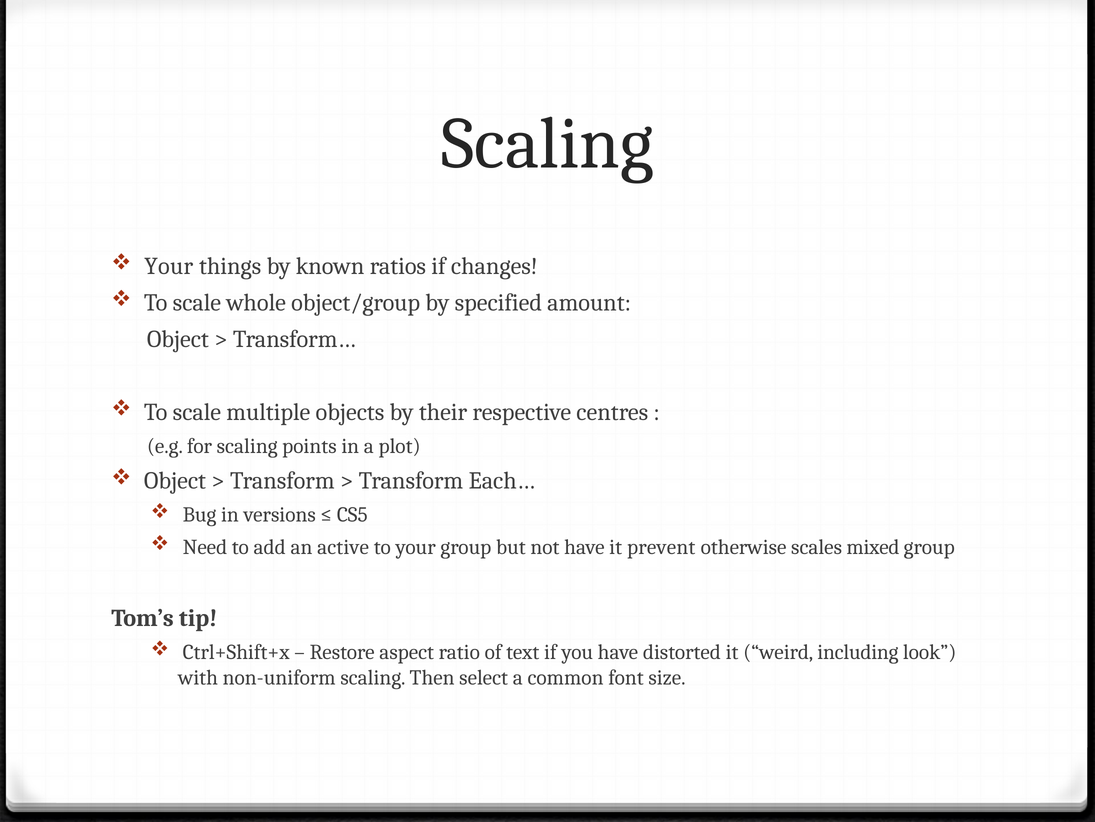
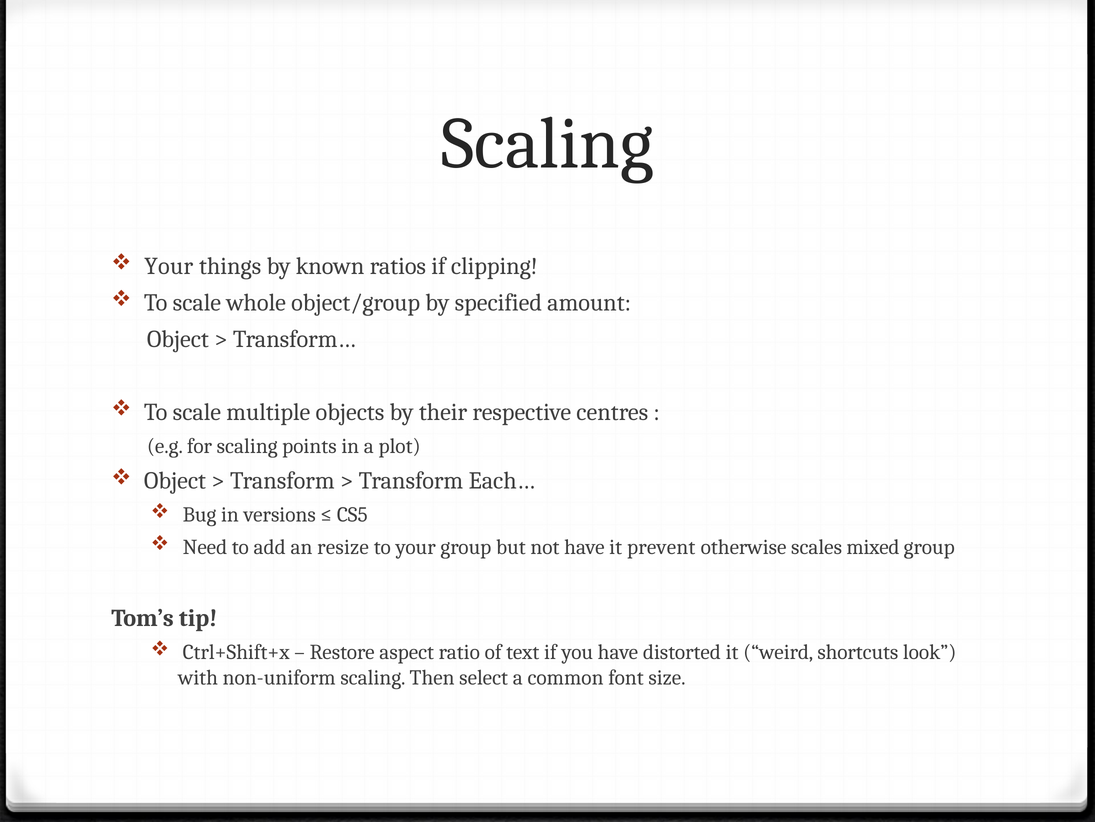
changes: changes -> clipping (494, 266)
active: active -> resize (343, 547)
including: including -> shortcuts (858, 652)
